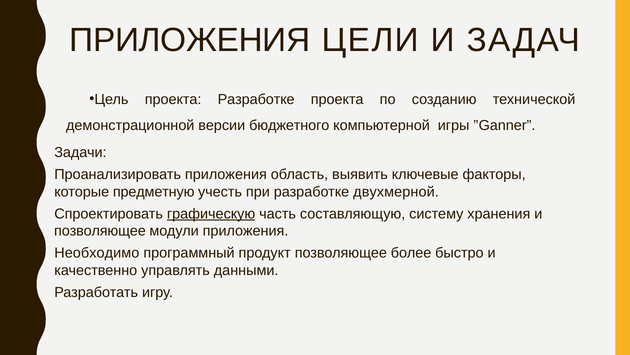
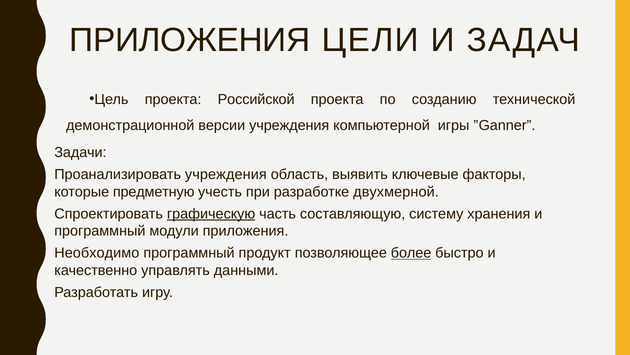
проекта Разработке: Разработке -> Российской (256, 99)
версии бюджетного: бюджетного -> учреждения (289, 125)
Проанализировать приложения: приложения -> учреждения (226, 174)
позволяющее: позволяющее -> программный (100, 231)
более underline: none -> present (411, 253)
